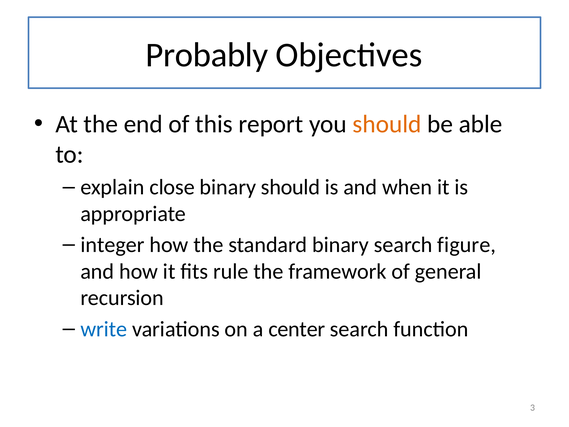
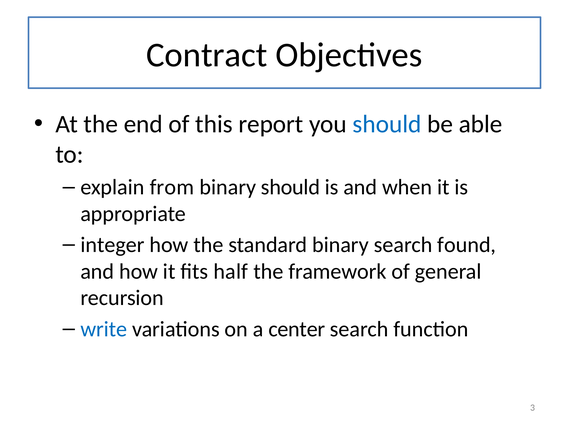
Probably: Probably -> Contract (207, 55)
should colour: orange -> blue (387, 124)
close: close -> from (172, 187)
figure: figure -> found (467, 245)
rule: rule -> half (231, 271)
